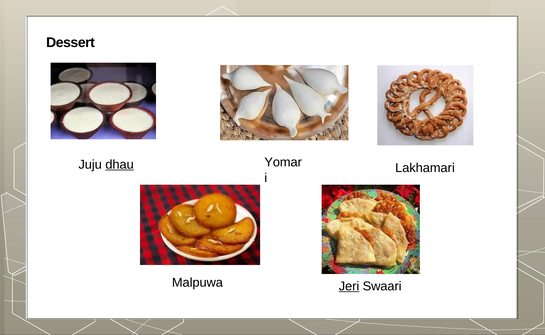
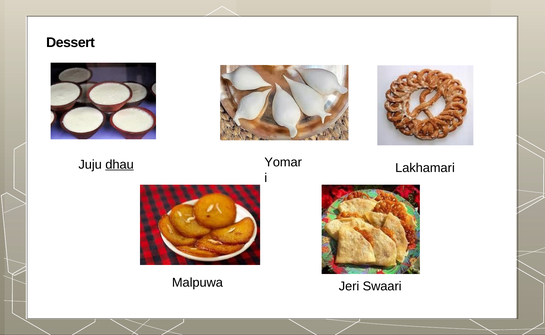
Jeri underline: present -> none (349, 287)
